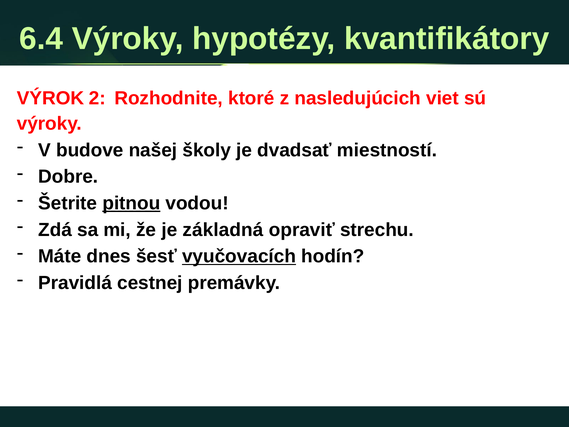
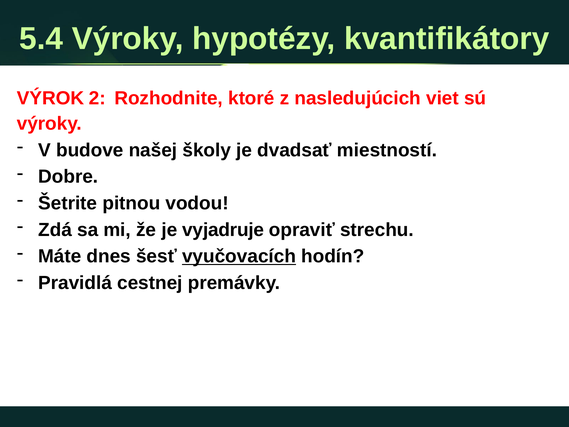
6.4: 6.4 -> 5.4 (41, 39)
pitnou underline: present -> none (131, 203)
základná: základná -> vyjadruje (223, 230)
